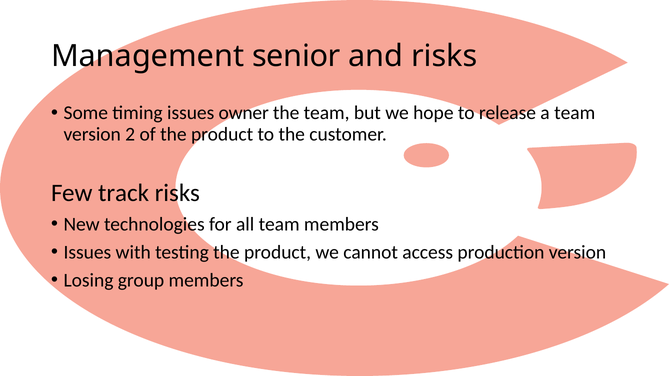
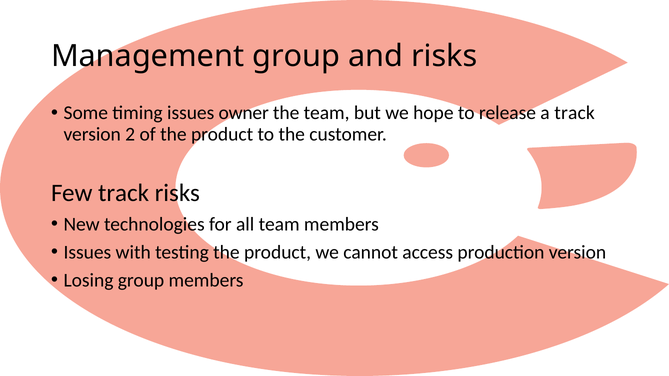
Management senior: senior -> group (296, 56)
a team: team -> track (575, 113)
